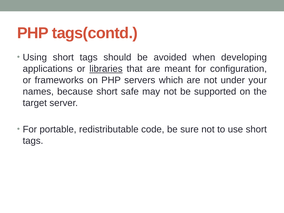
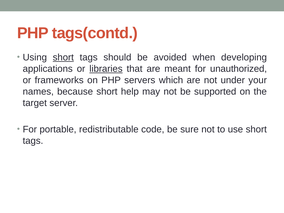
short underline: none -> present (63, 57)
configuration: configuration -> unauthorized (239, 69)
safe: safe -> help (130, 92)
